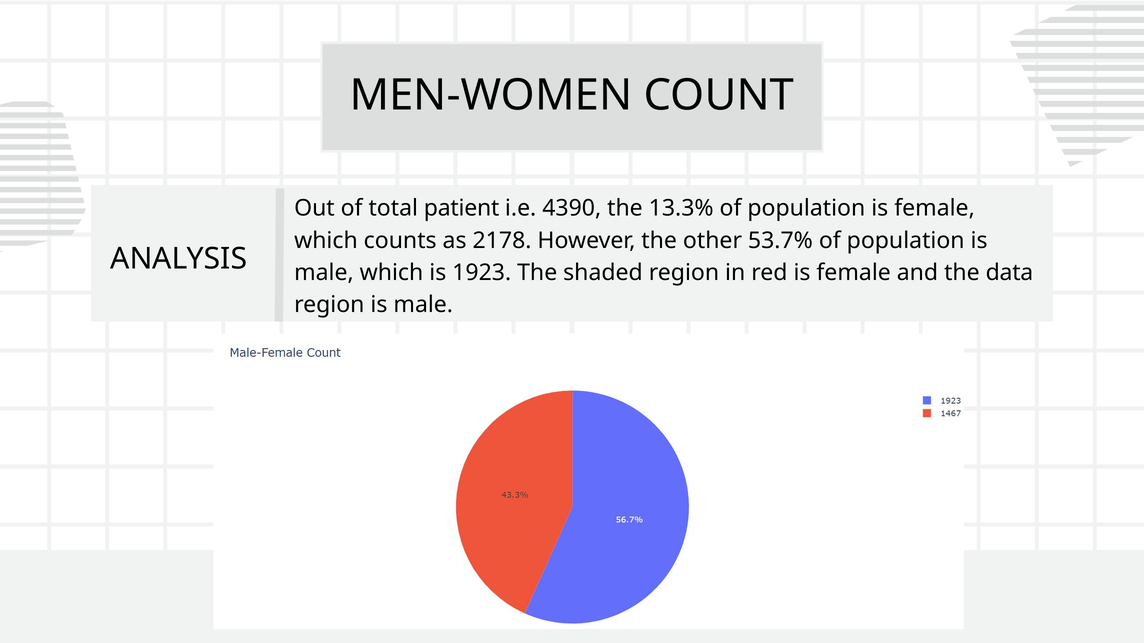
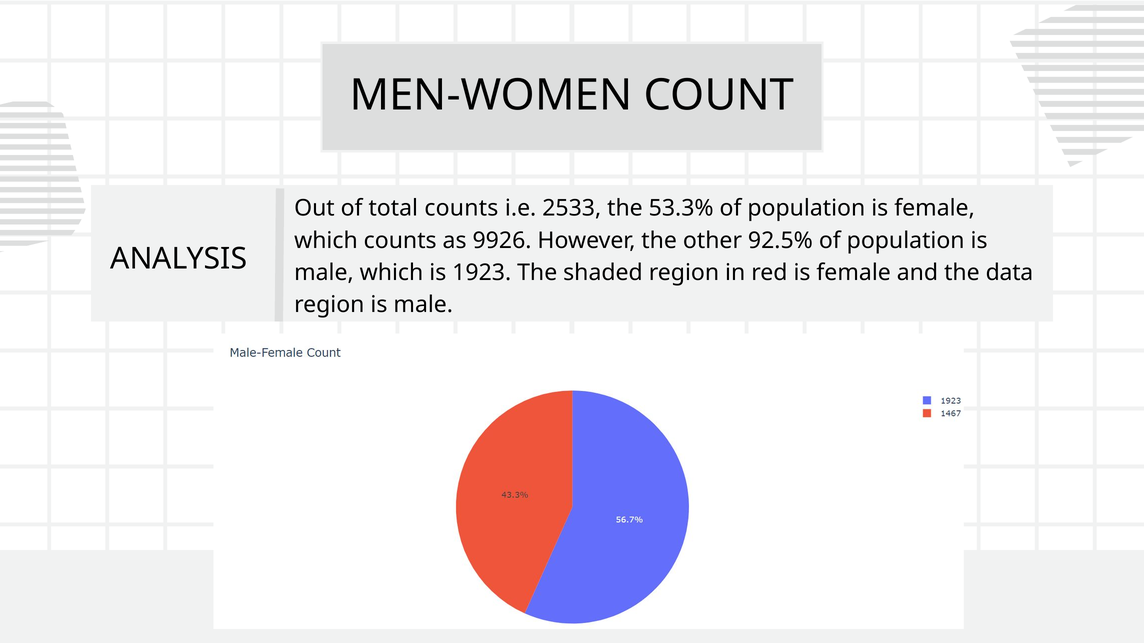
total patient: patient -> counts (461, 208)
4390: 4390 -> 2533 (572, 208)
13.3%: 13.3% -> 53.3% (681, 208)
2178: 2178 -> 9926 (502, 241)
53.7%: 53.7% -> 92.5% (780, 241)
